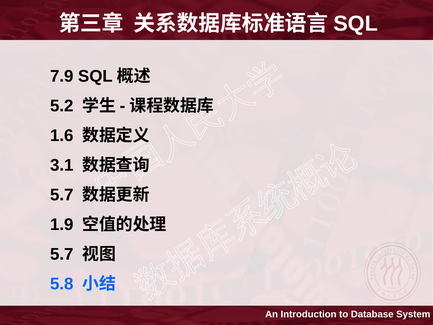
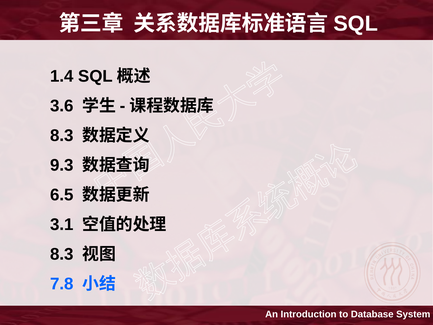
7.9: 7.9 -> 1.4 (62, 76)
5.2: 5.2 -> 3.6 (62, 106)
1.6: 1.6 -> 8.3 (62, 135)
3.1: 3.1 -> 9.3 (62, 165)
5.7: 5.7 -> 6.5 (62, 195)
1.9: 1.9 -> 3.1 (62, 224)
5.7: 5.7 -> 8.3 (62, 254)
5.8: 5.8 -> 7.8 (62, 284)
